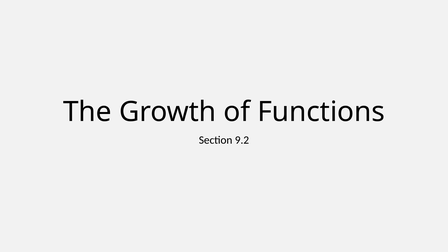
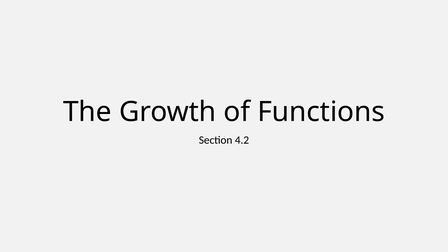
9.2: 9.2 -> 4.2 (242, 140)
